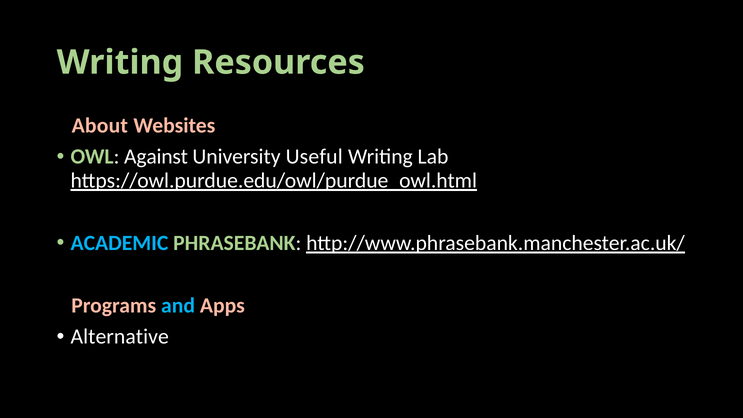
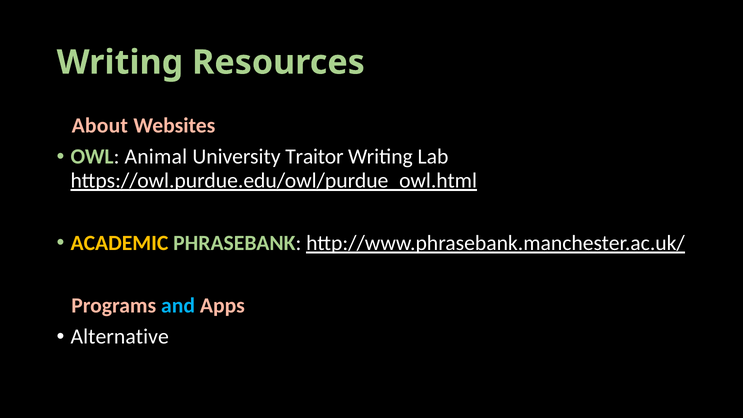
Against: Against -> Animal (156, 157)
Useful: Useful -> Traitor (314, 157)
ACADEMIC colour: light blue -> yellow (119, 243)
